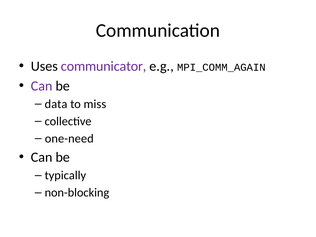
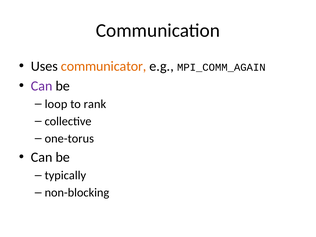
communicator colour: purple -> orange (104, 66)
data: data -> loop (56, 104)
miss: miss -> rank (95, 104)
one-need: one-need -> one-torus (69, 139)
